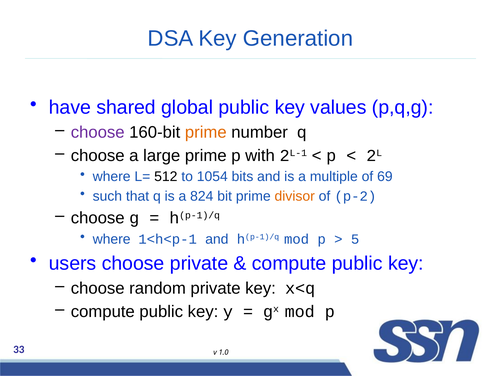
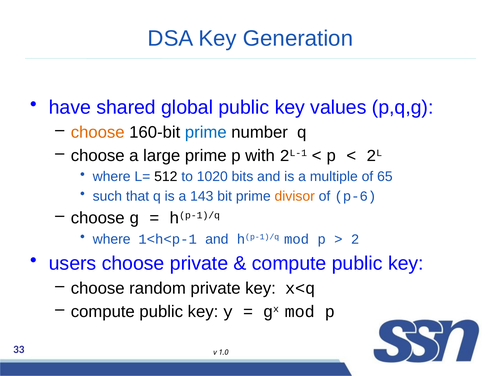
choose colour: purple -> orange (98, 132)
prime colour: orange -> blue (206, 132)
1054: 1054 -> 1020 (212, 177)
69: 69 -> 65 (385, 177)
824: 824 -> 143 (202, 196)
p-2: p-2 -> p-6 (355, 196)
5: 5 -> 2 (355, 239)
